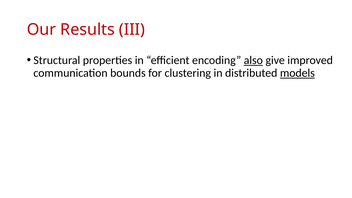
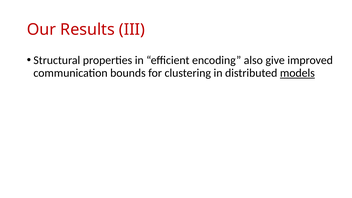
also underline: present -> none (253, 60)
